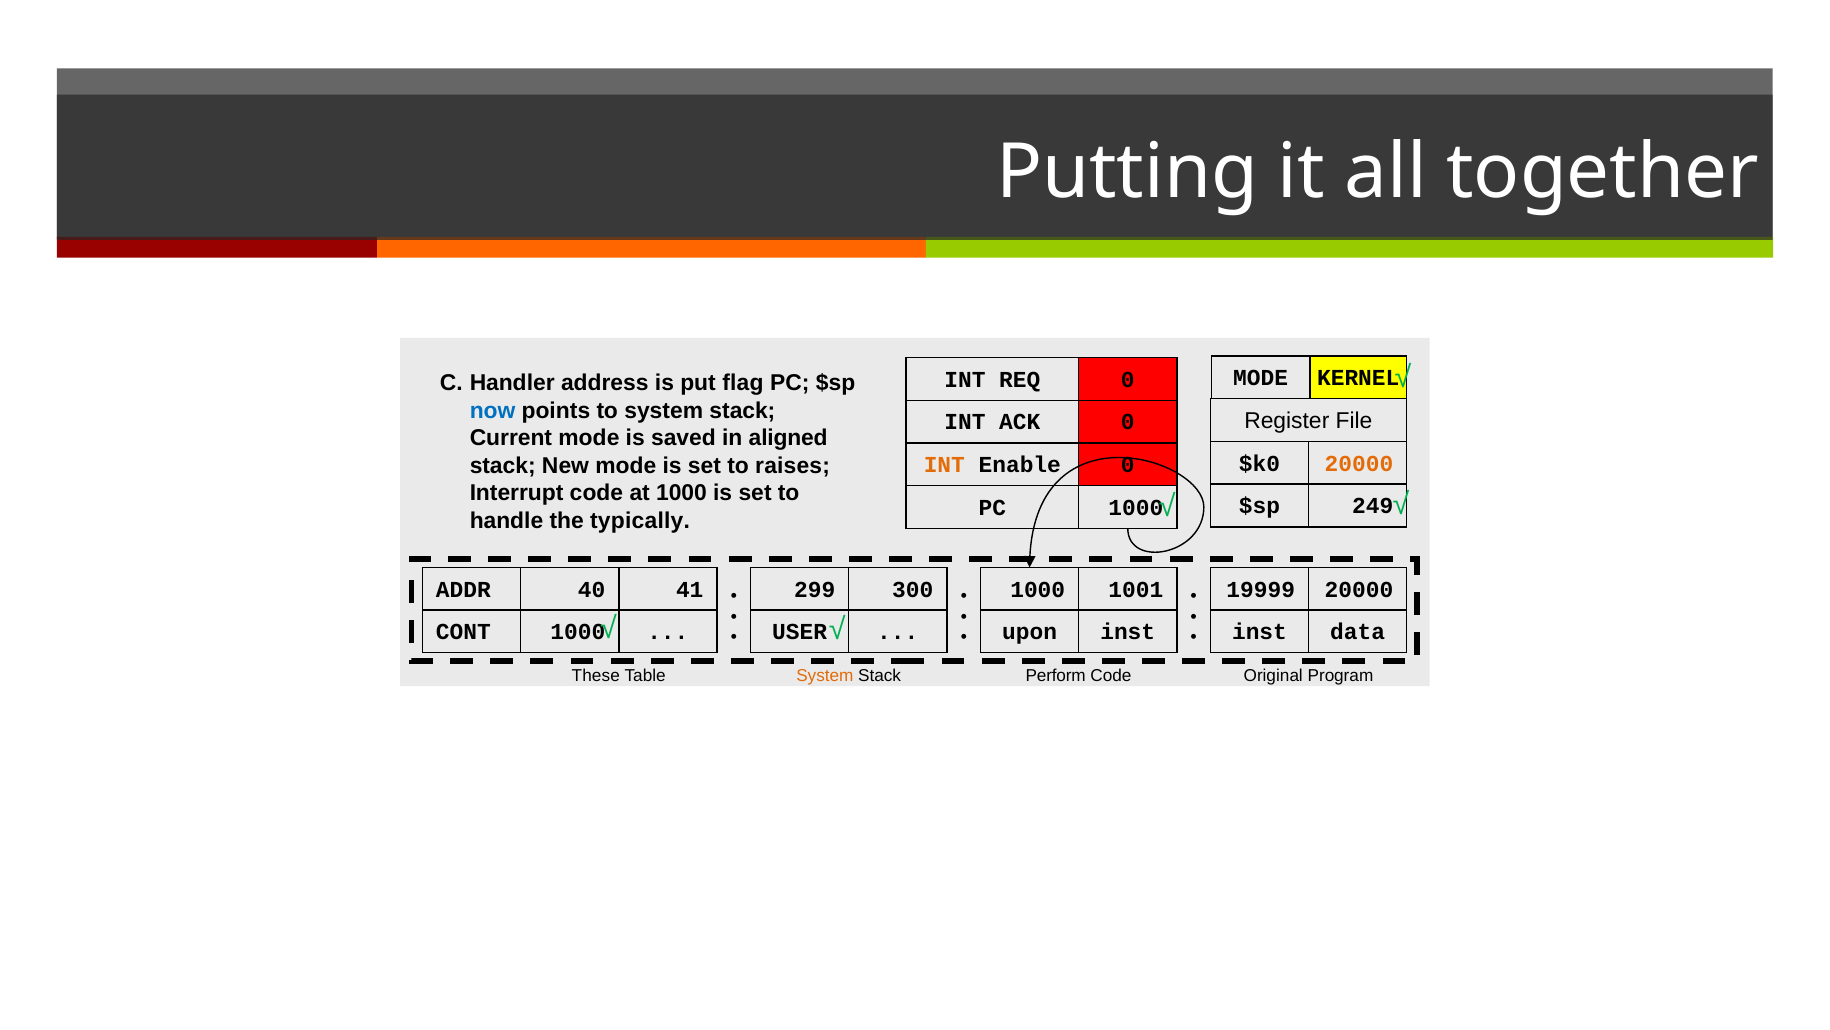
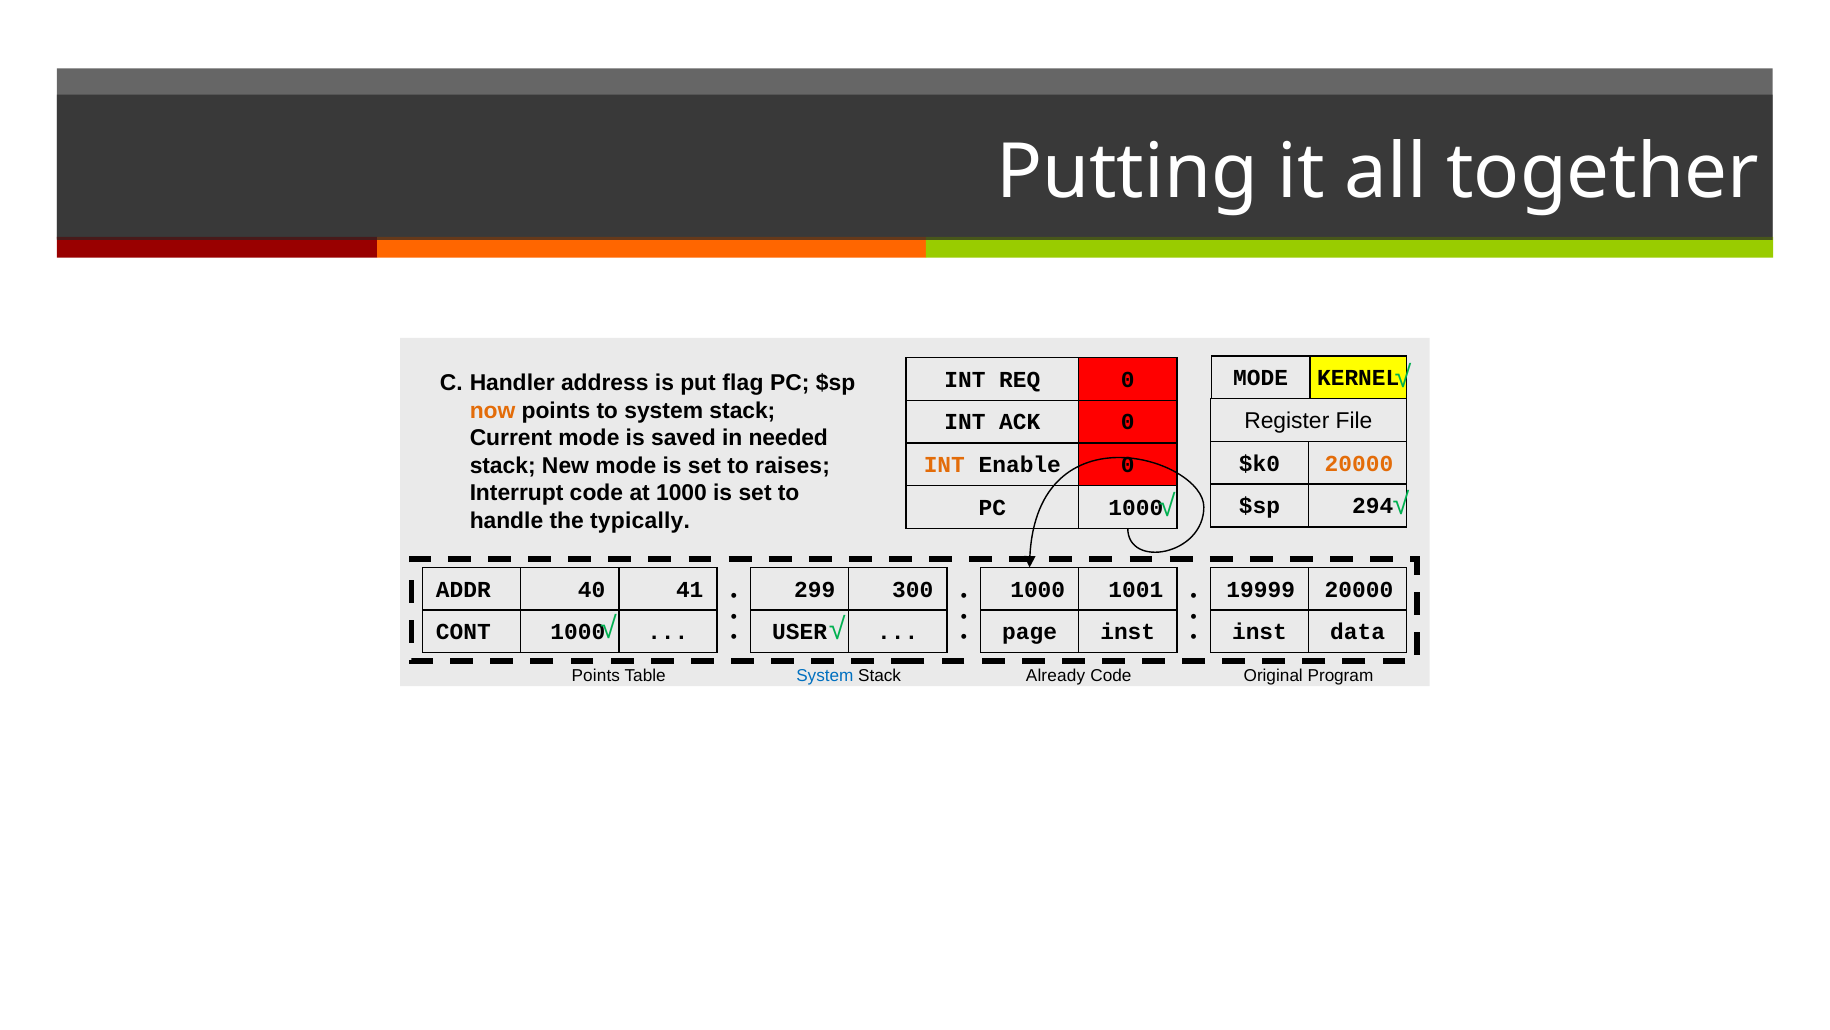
now colour: blue -> orange (493, 410)
aligned: aligned -> needed (788, 438)
249: 249 -> 294 (1373, 506)
upon: upon -> page (1030, 632)
These: These -> Points (596, 676)
System colour: orange -> blue (825, 676)
Perform: Perform -> Already (1056, 676)
